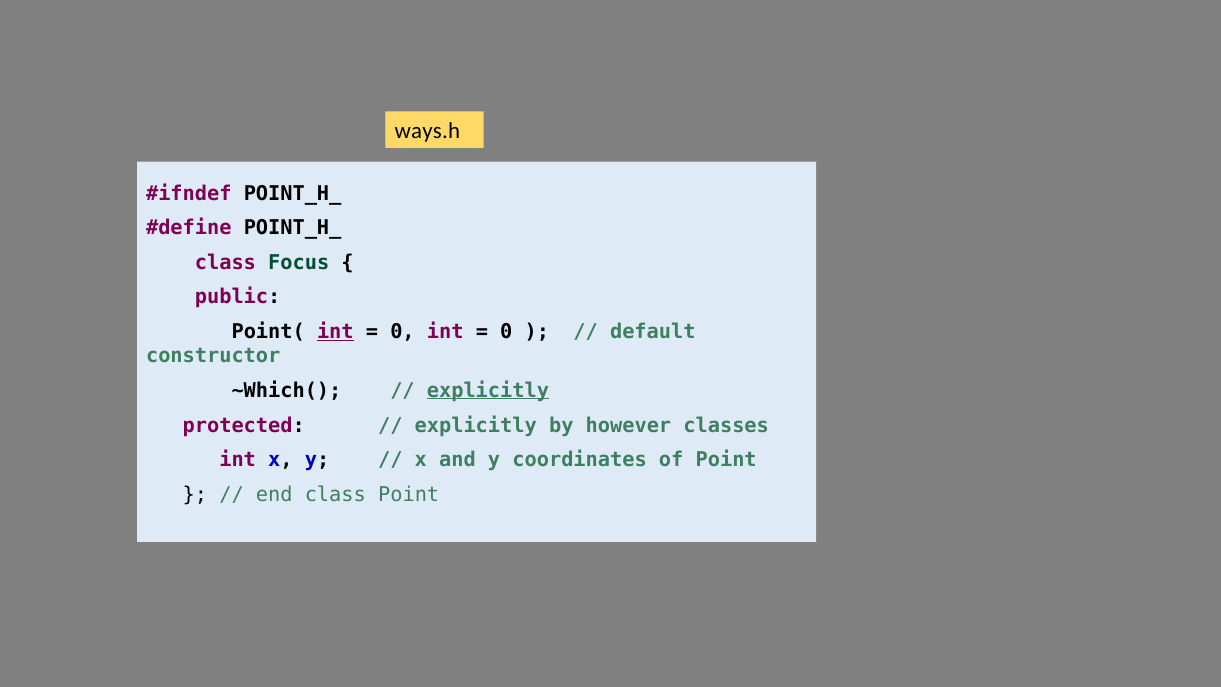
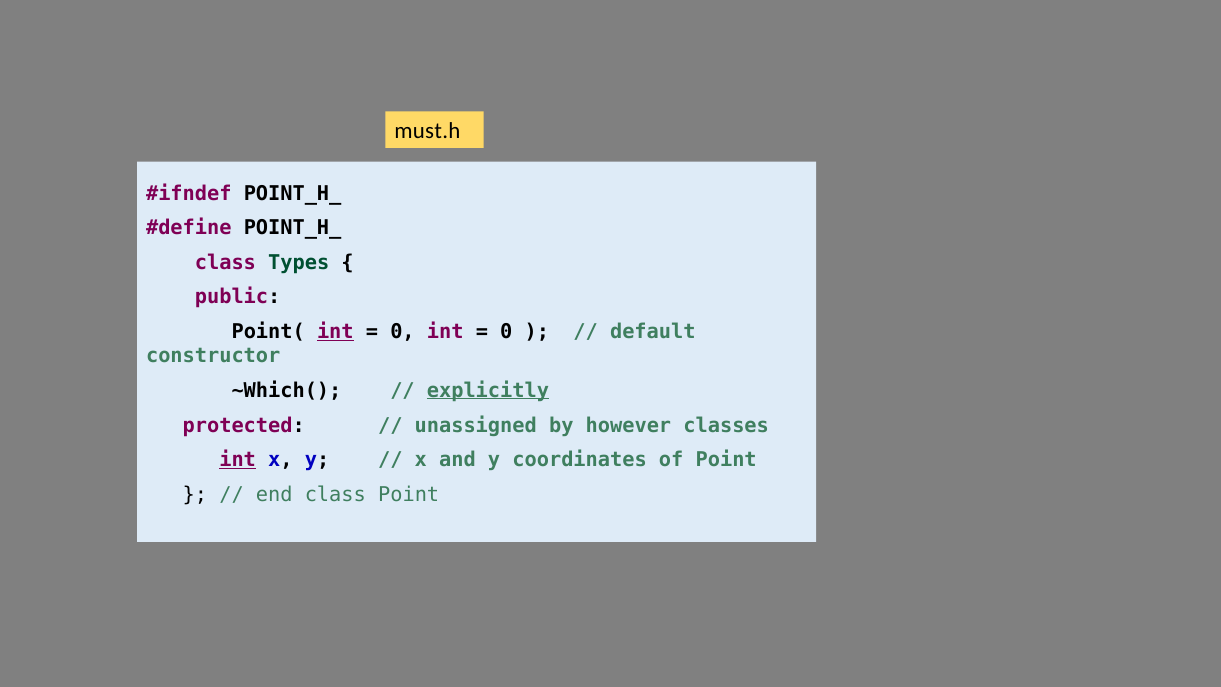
ways.h: ways.h -> must.h (427, 131)
Focus: Focus -> Types (299, 263)
explicitly: explicitly -> unassigned (476, 425)
int underline: none -> present (238, 460)
